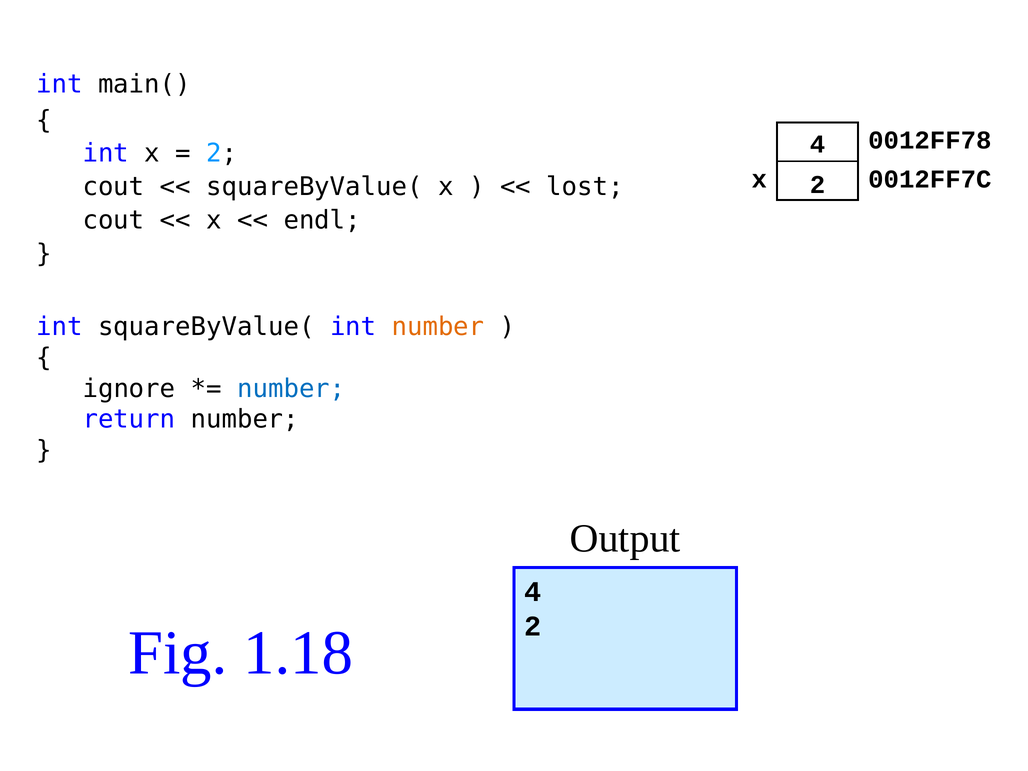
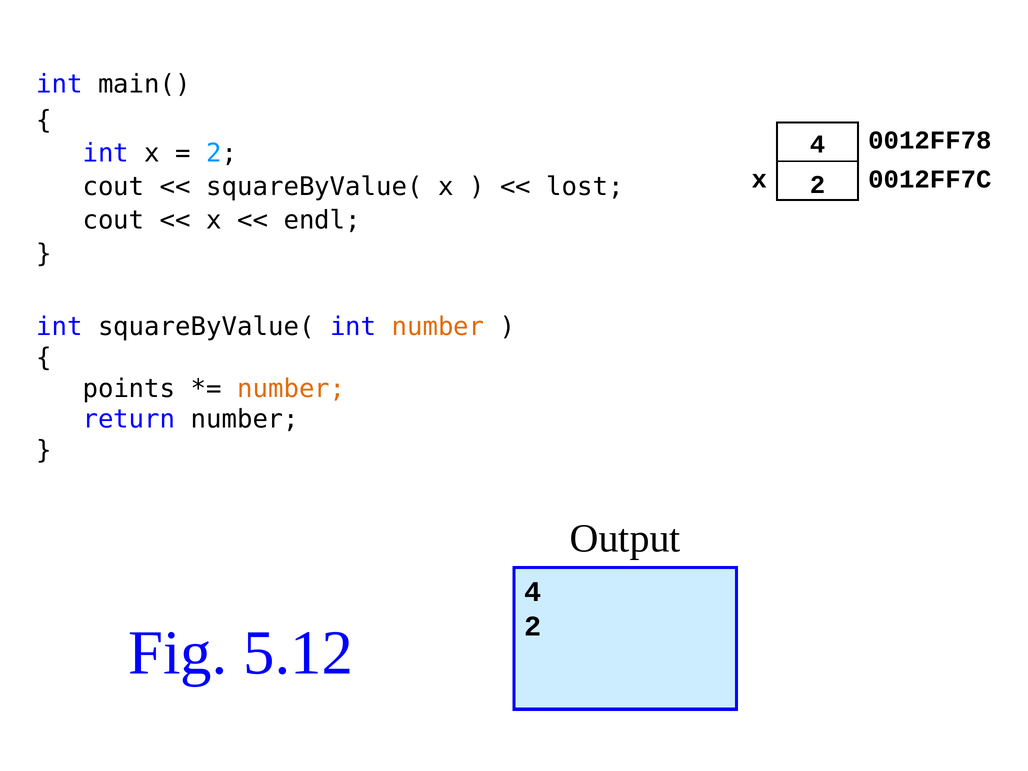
ignore: ignore -> points (129, 389)
number colour: blue -> orange (291, 389)
1.18: 1.18 -> 5.12 (298, 653)
